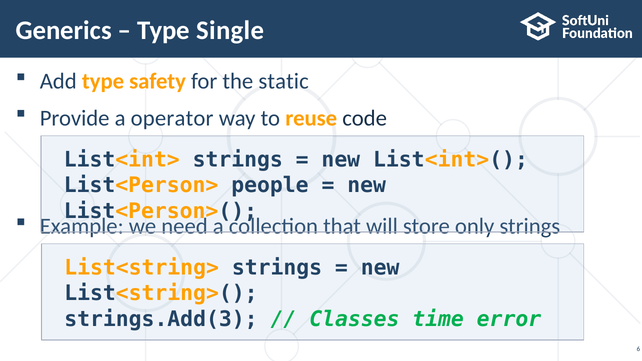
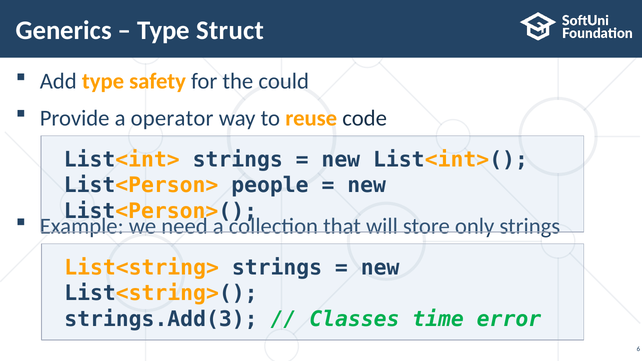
Single: Single -> Struct (230, 30)
static: static -> could (284, 81)
